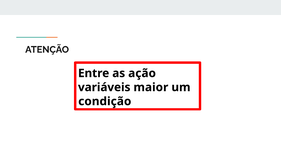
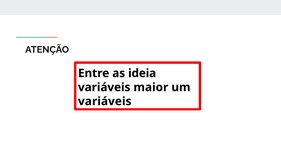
ação: ação -> ideia (142, 73)
condição: condição -> variáveis (105, 101)
